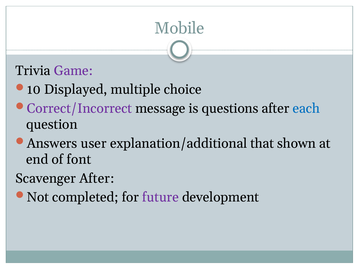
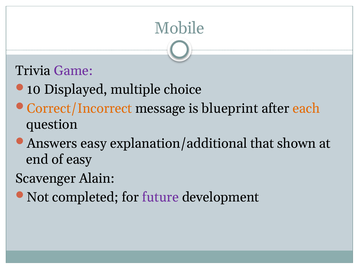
Correct/Incorrect colour: purple -> orange (79, 108)
questions: questions -> blueprint (230, 108)
each colour: blue -> orange (306, 108)
Answers user: user -> easy (94, 144)
of font: font -> easy (79, 160)
Scavenger After: After -> Alain (97, 179)
